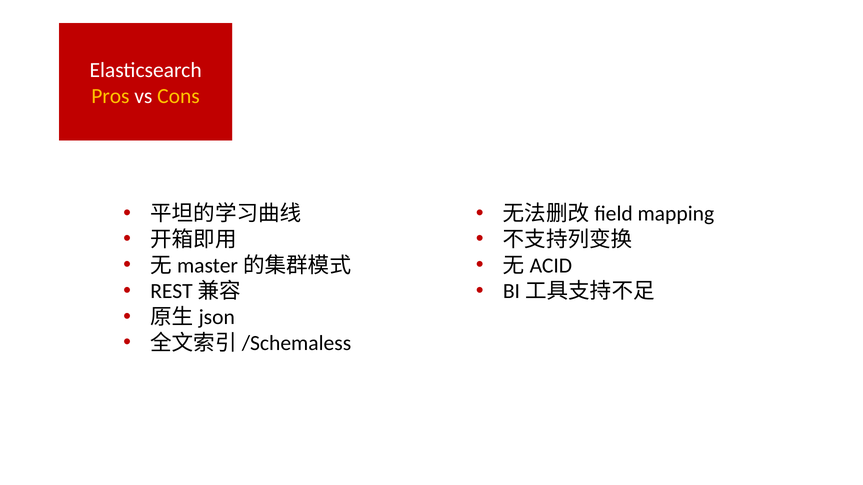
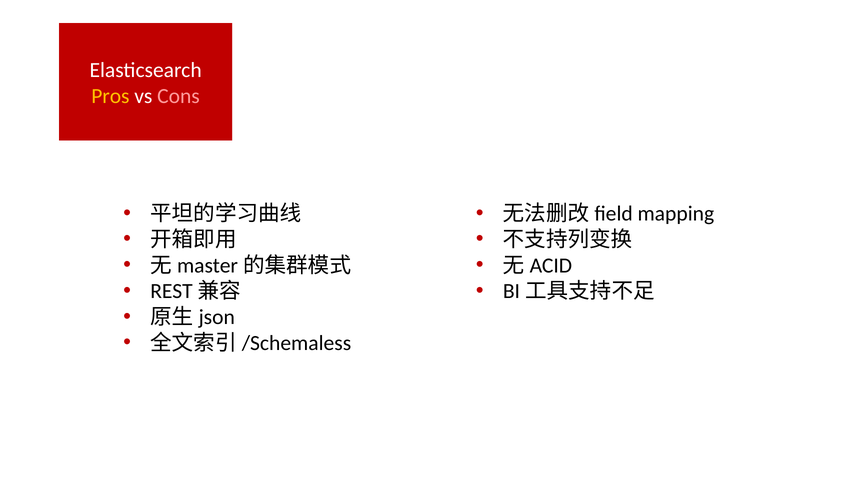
Cons colour: yellow -> pink (178, 96)
